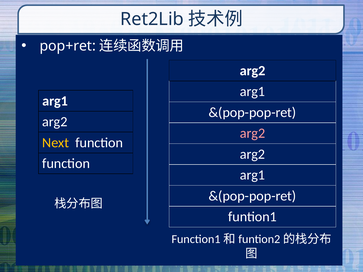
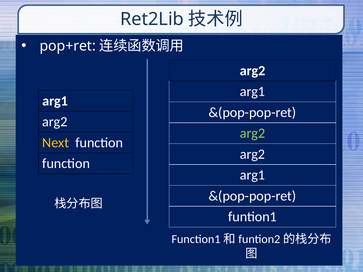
arg2 colour: pink -> light green (253, 133)
